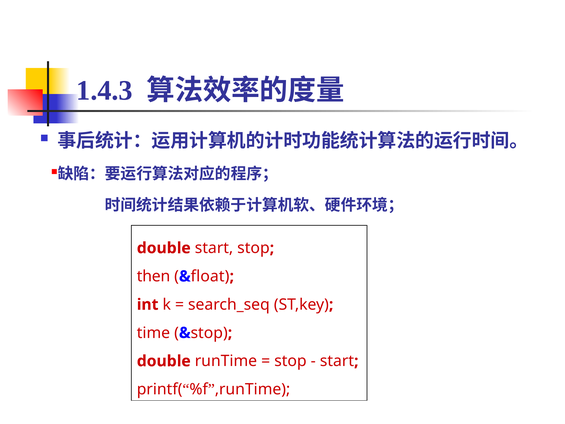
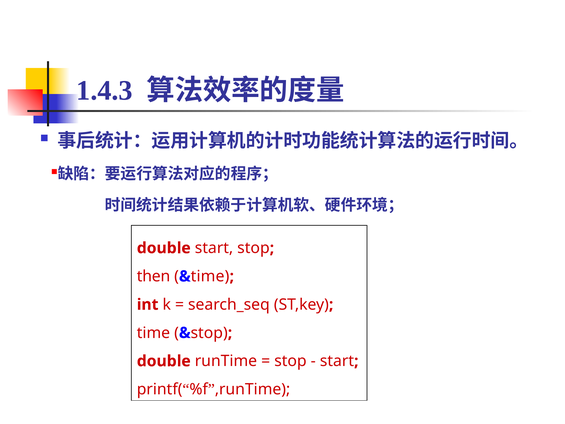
float: float -> time (210, 276)
